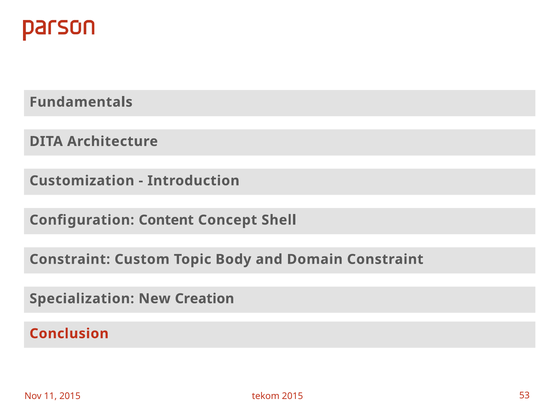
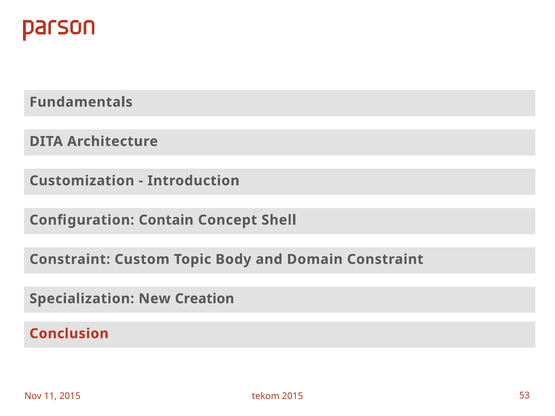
Content: Content -> Contain (166, 220)
